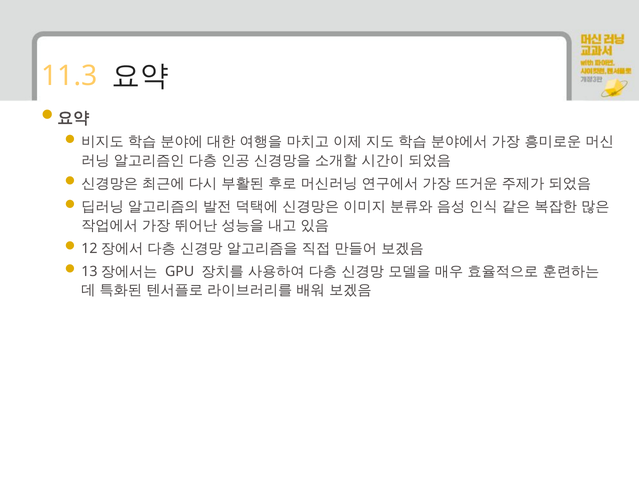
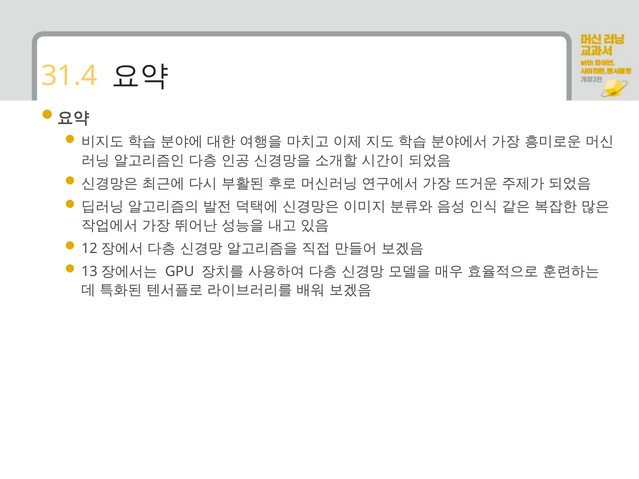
11.3: 11.3 -> 31.4 (69, 76)
